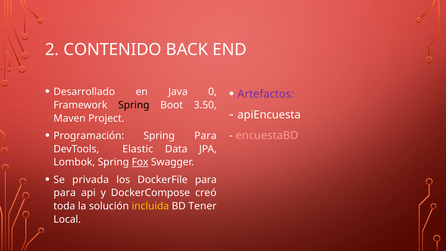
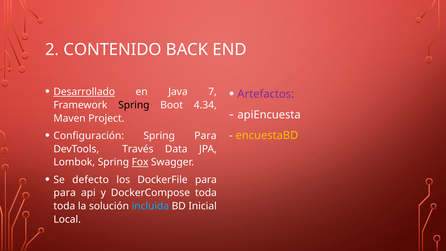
Desarrollado underline: none -> present (84, 92)
0: 0 -> 7 (212, 92)
3.50: 3.50 -> 4.34 (205, 105)
Programación: Programación -> Configuración (89, 136)
encuestaBD colour: pink -> yellow (267, 136)
Elastic: Elastic -> Través (138, 149)
privada: privada -> defecto (91, 180)
DockerCompose creó: creó -> toda (206, 193)
incluida colour: yellow -> light blue (150, 206)
Tener: Tener -> Inicial (203, 206)
